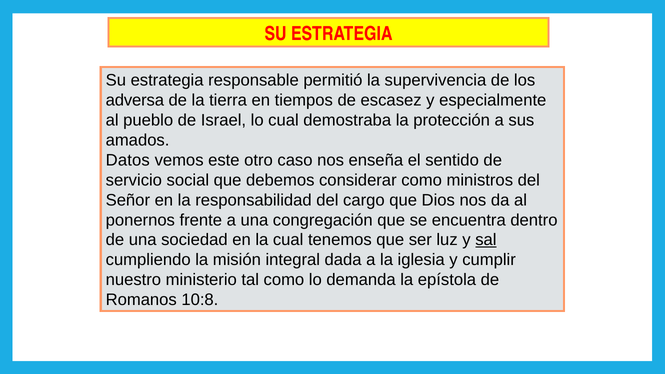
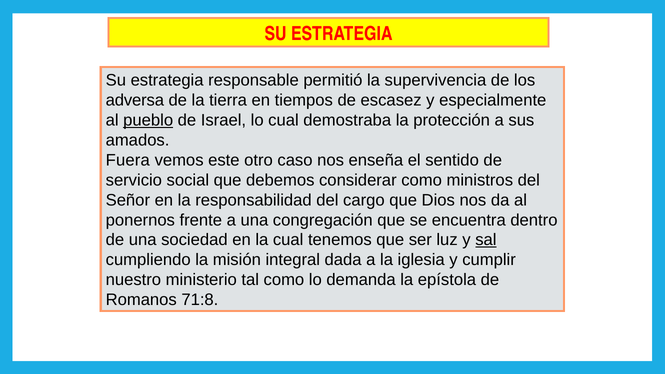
pueblo underline: none -> present (148, 120)
Datos: Datos -> Fuera (128, 160)
10:8: 10:8 -> 71:8 (200, 300)
